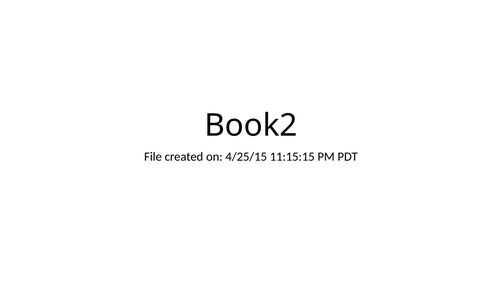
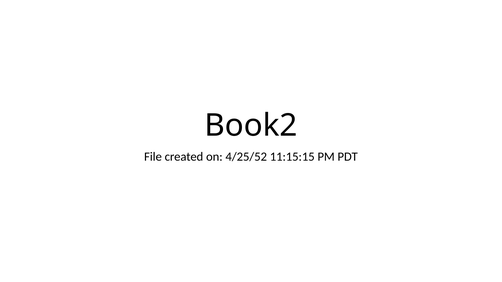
4/25/15: 4/25/15 -> 4/25/52 (246, 157)
